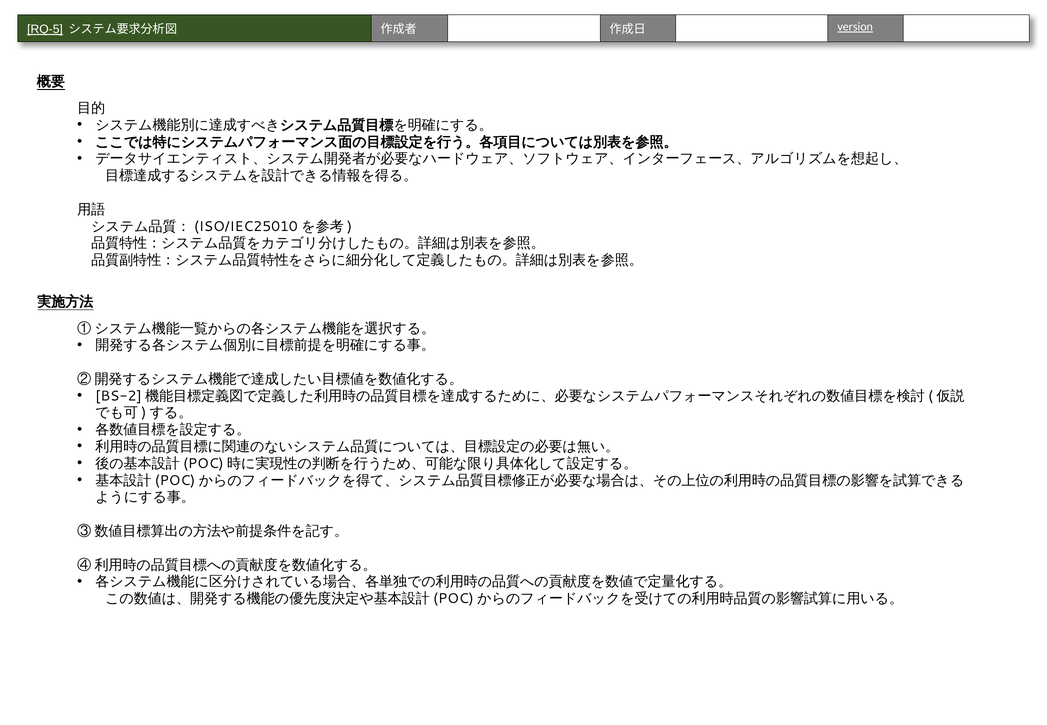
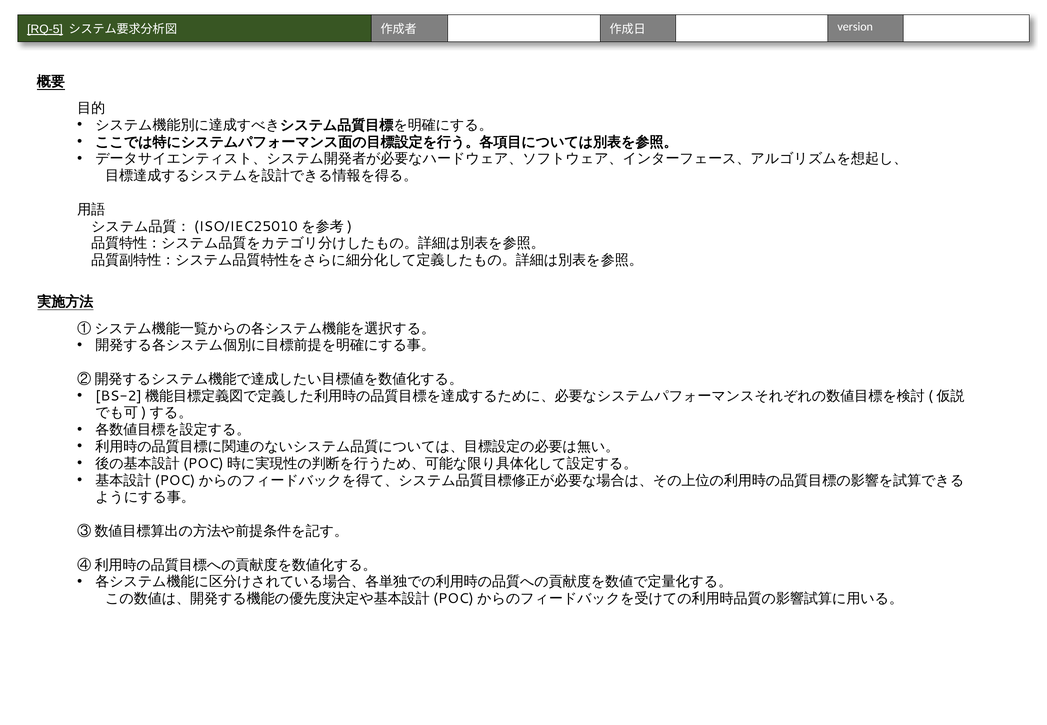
version underline: present -> none (855, 27)
